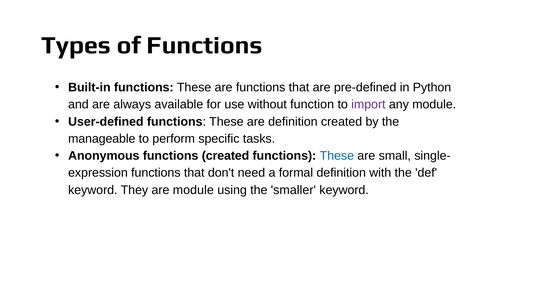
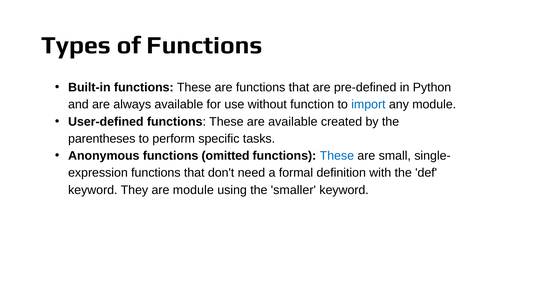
import colour: purple -> blue (368, 104)
are definition: definition -> available (293, 122)
manageable: manageable -> parentheses (102, 139)
functions created: created -> omitted (226, 156)
